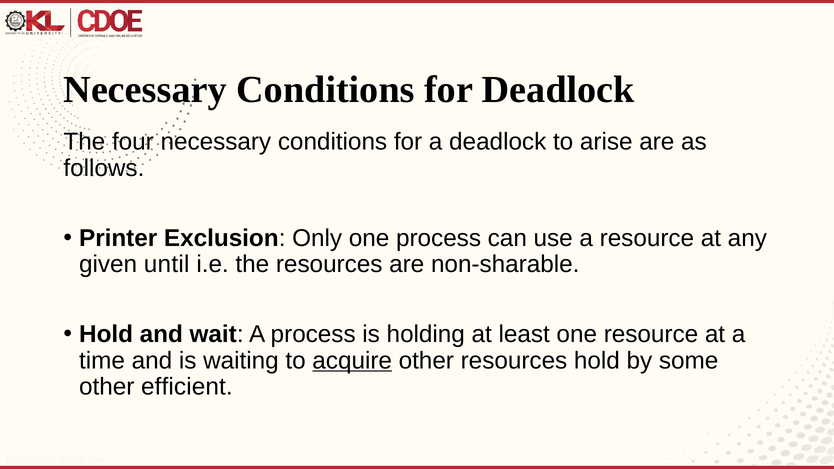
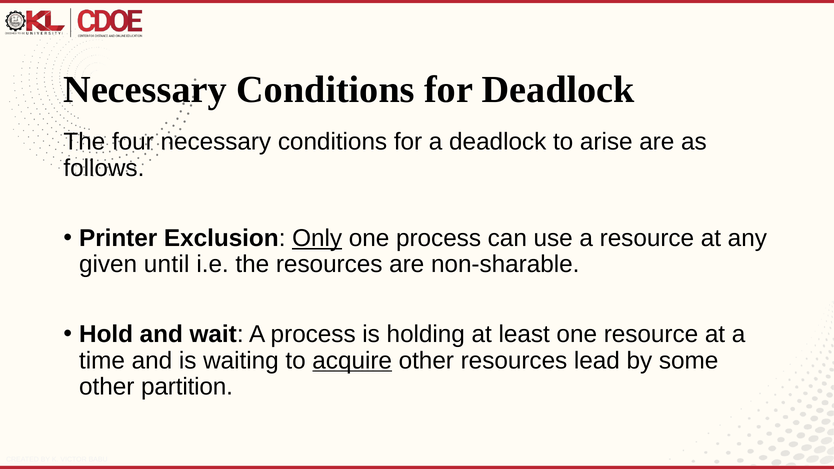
Only underline: none -> present (317, 238)
resources hold: hold -> lead (597, 361)
efficient: efficient -> partition (187, 387)
